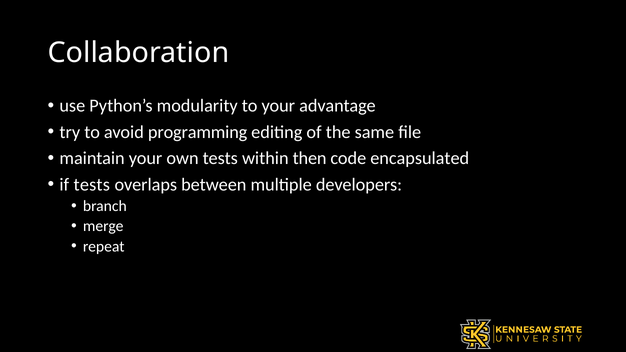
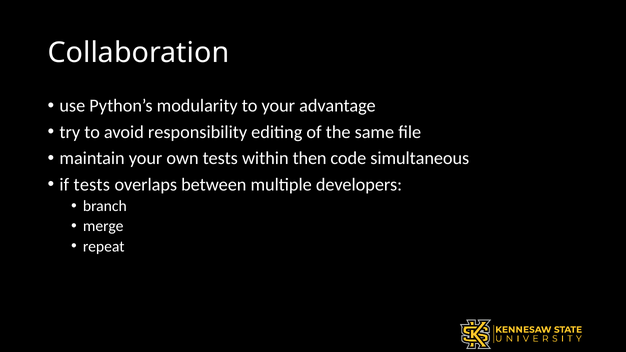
programming: programming -> responsibility (198, 132)
encapsulated: encapsulated -> simultaneous (420, 158)
